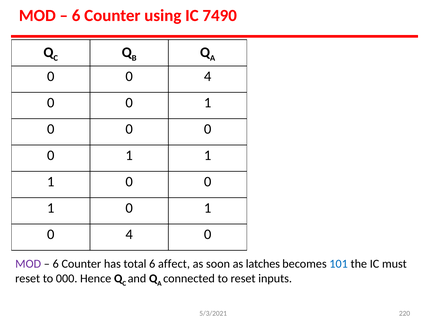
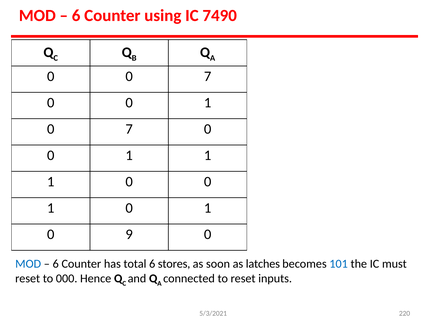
0 0 4: 4 -> 7 (208, 76)
0: 0 -> 7 (129, 129)
4: 4 -> 9 (129, 234)
MOD colour: purple -> blue (28, 264)
affect: affect -> stores (174, 264)
